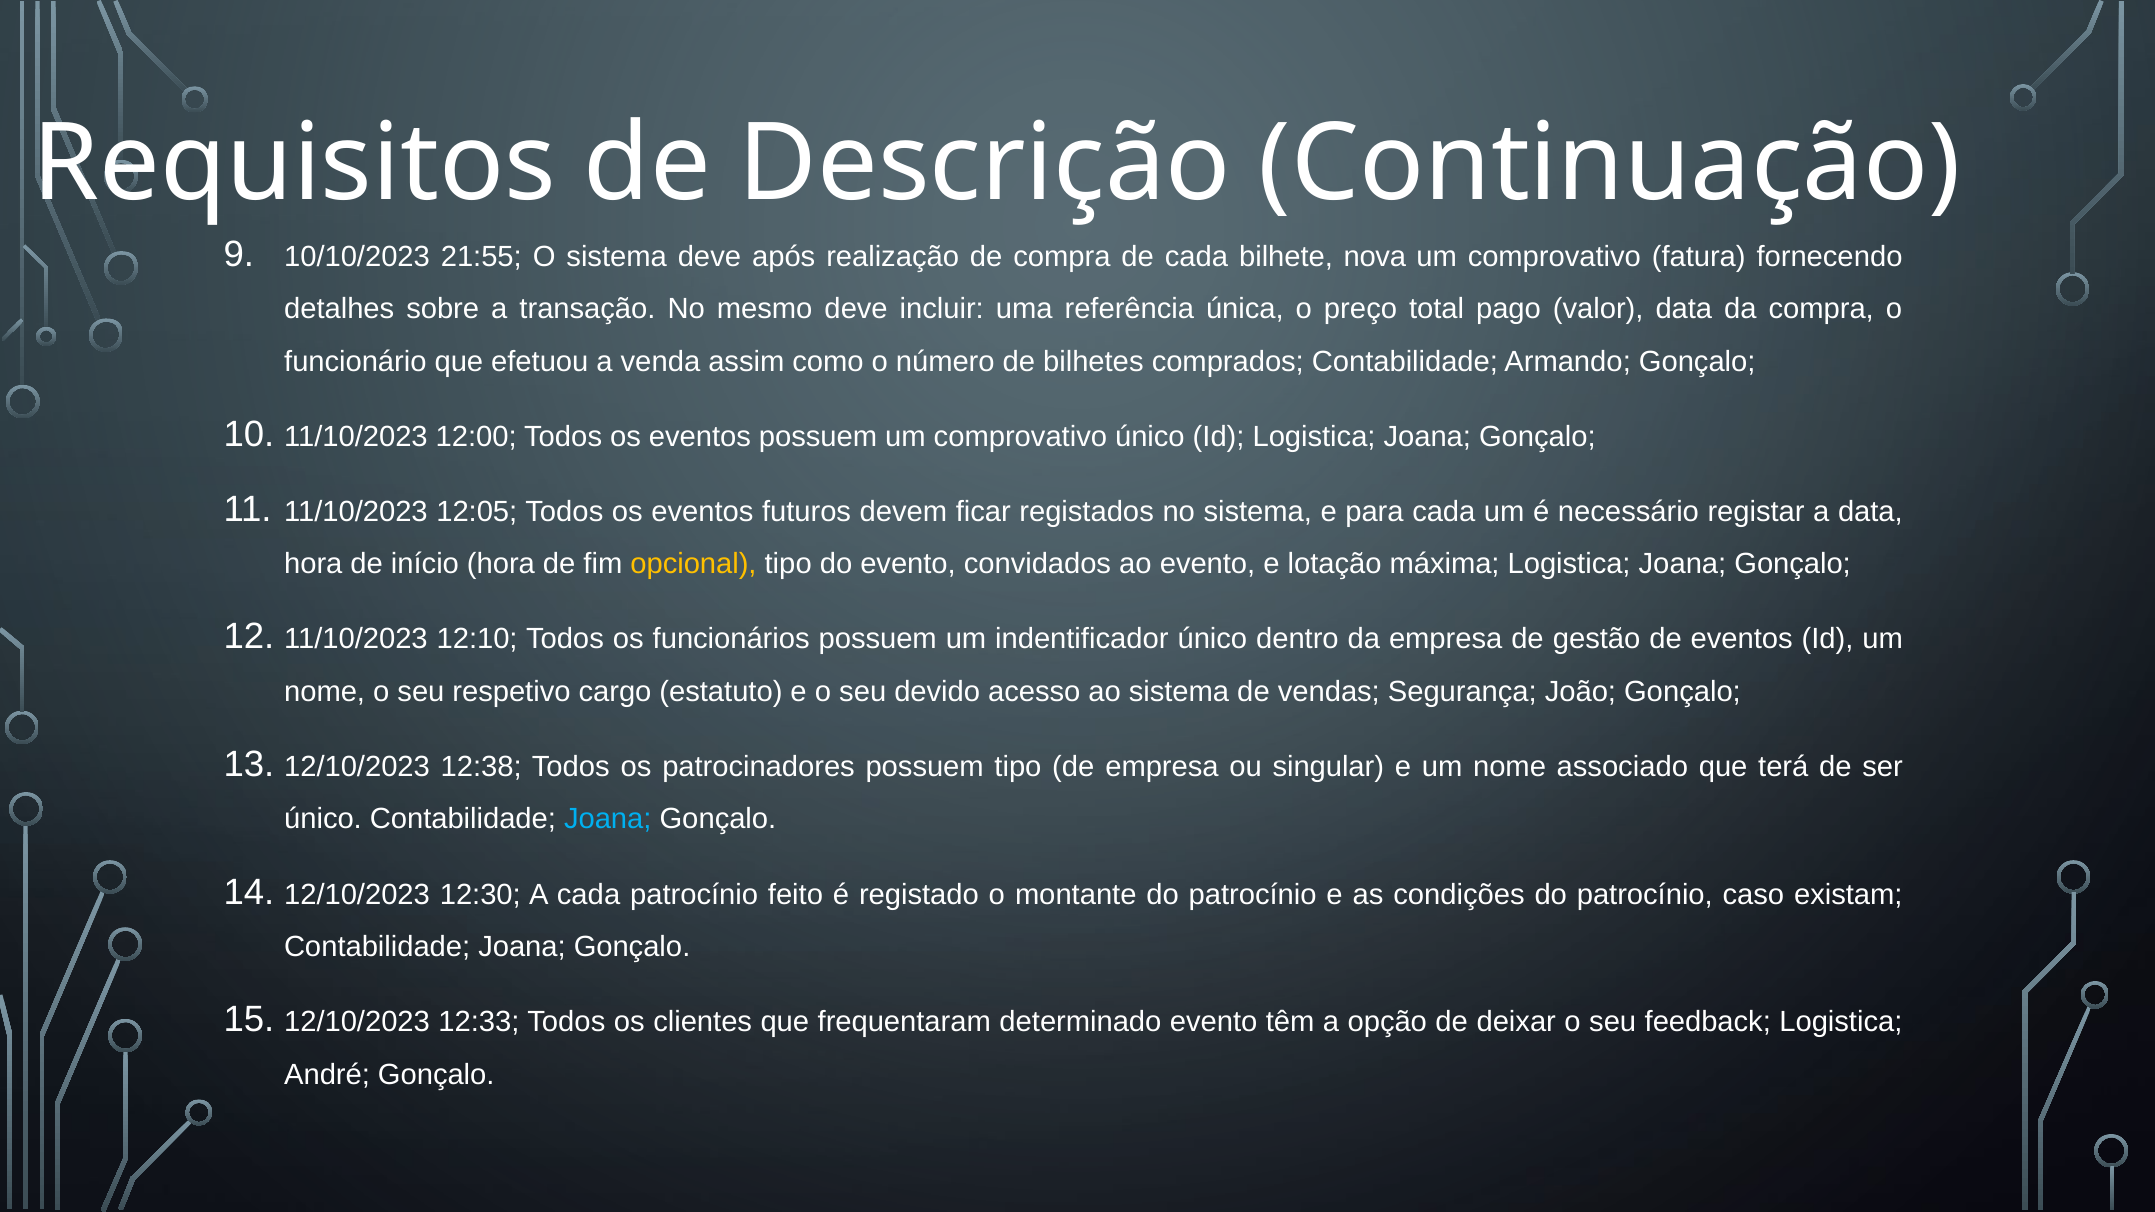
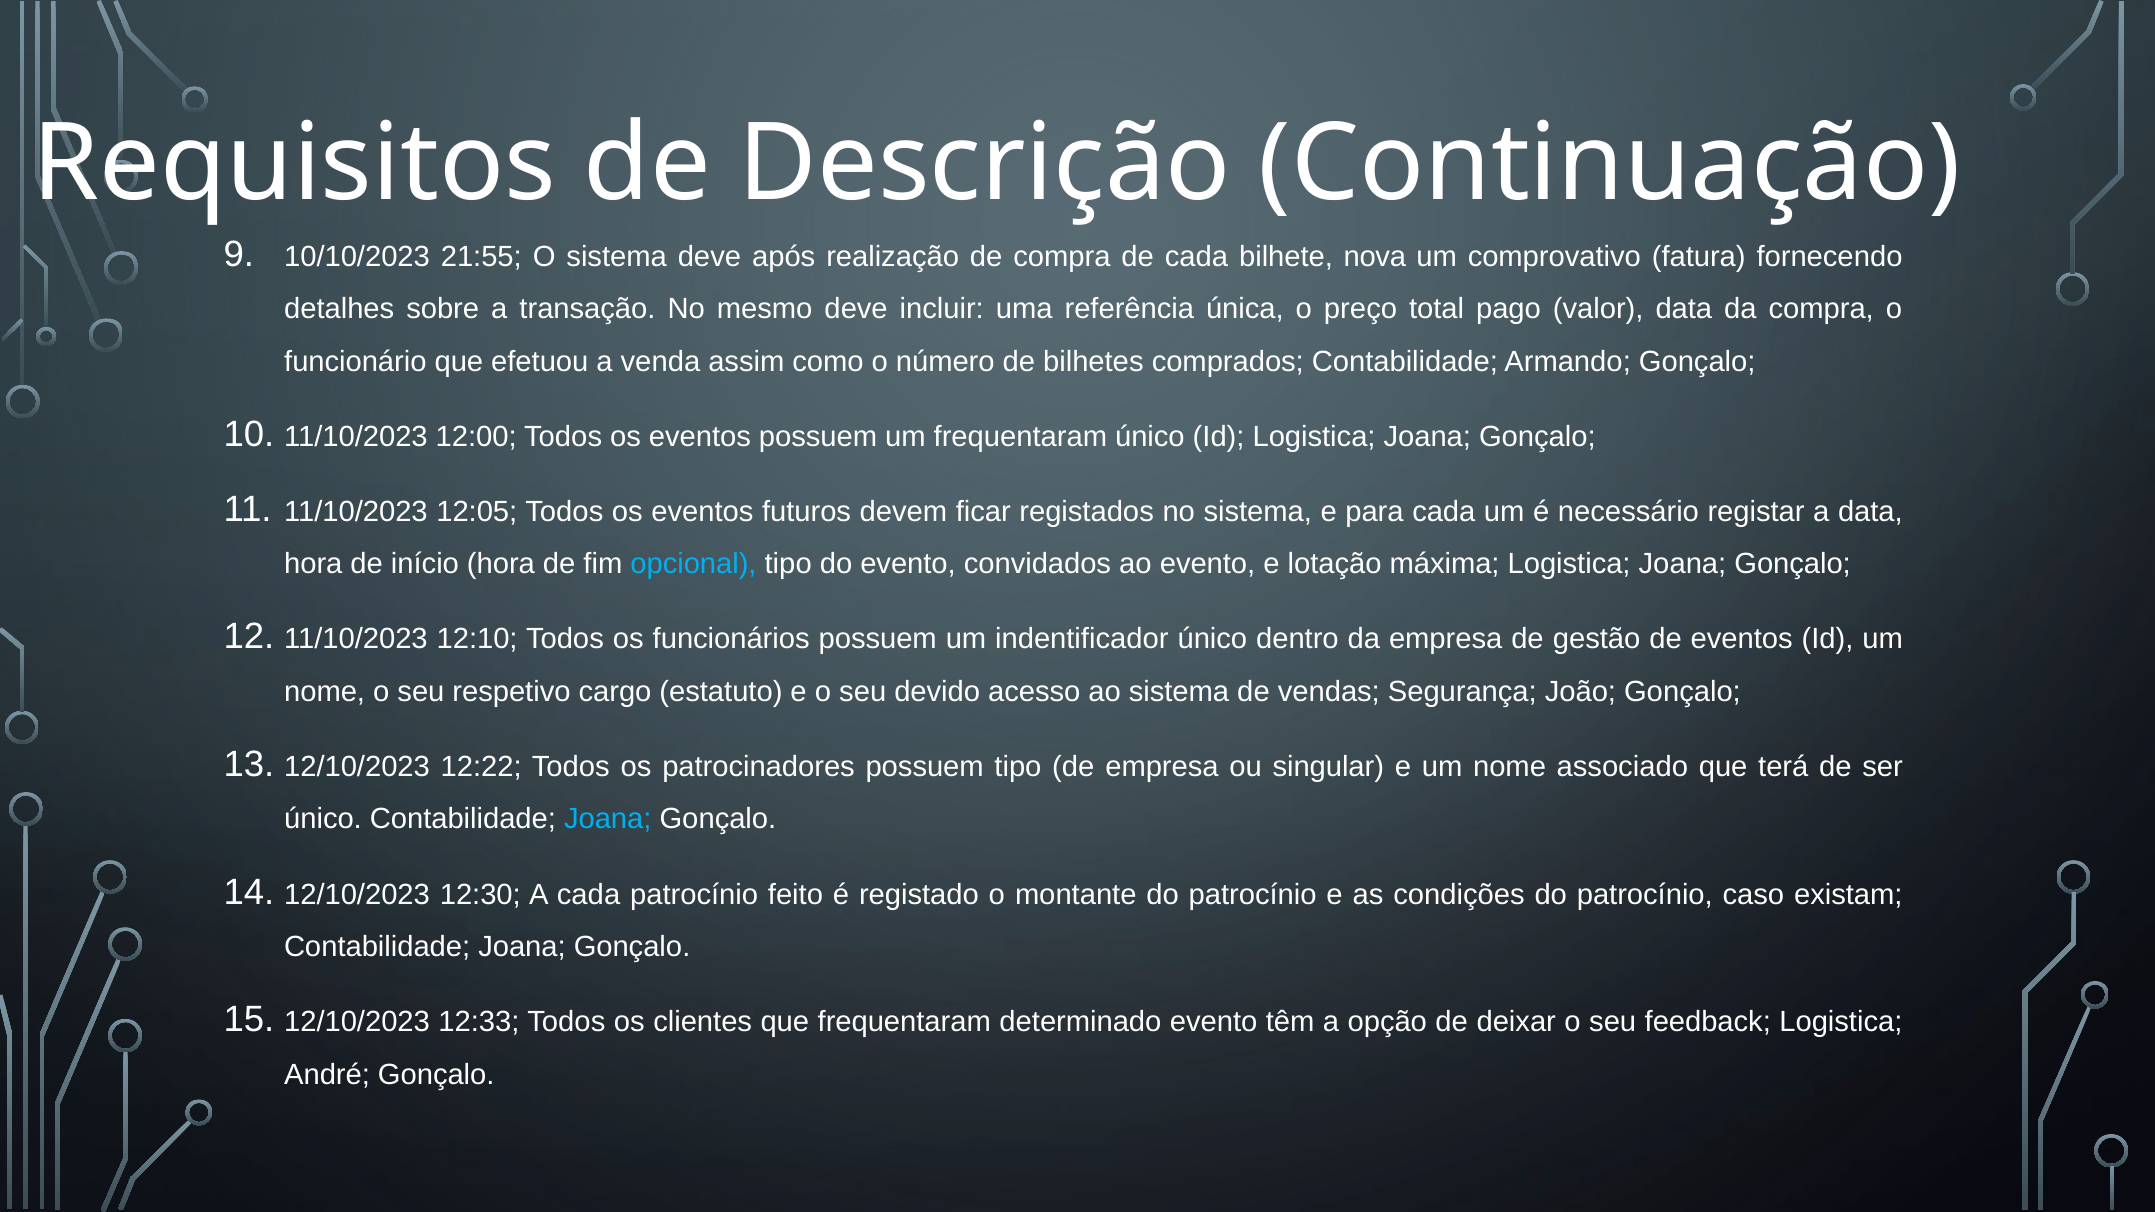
possuem um comprovativo: comprovativo -> frequentaram (1020, 437)
opcional colour: yellow -> light blue (693, 564)
12:38: 12:38 -> 12:22 (481, 767)
